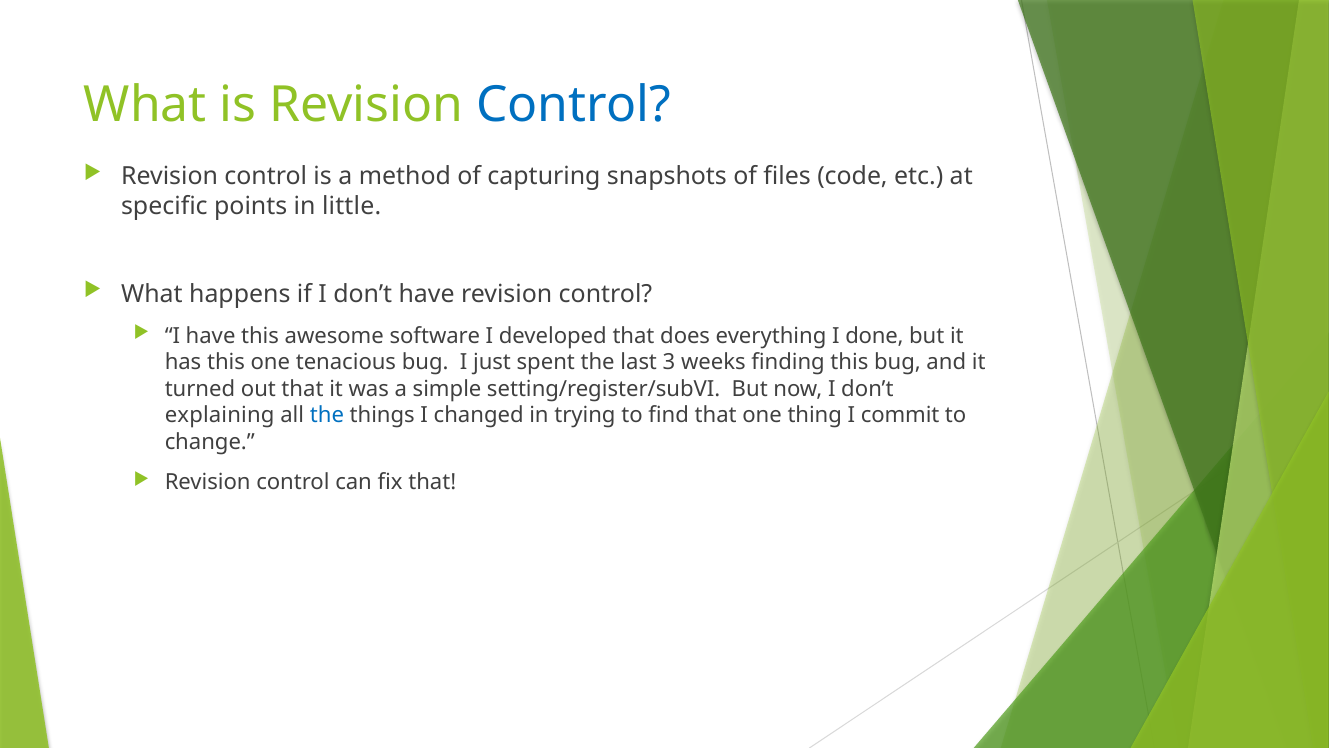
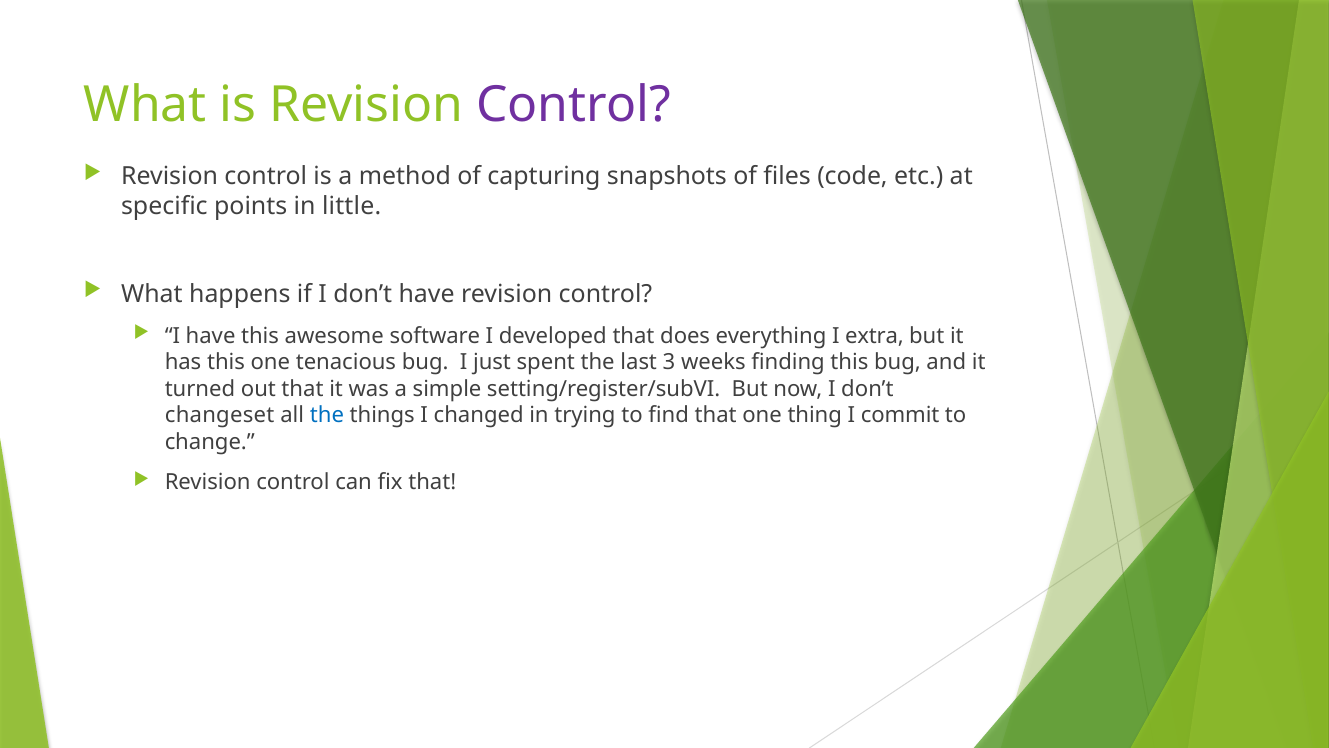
Control colour: blue -> purple (574, 105)
done: done -> extra (874, 336)
explaining: explaining -> changeset (220, 415)
